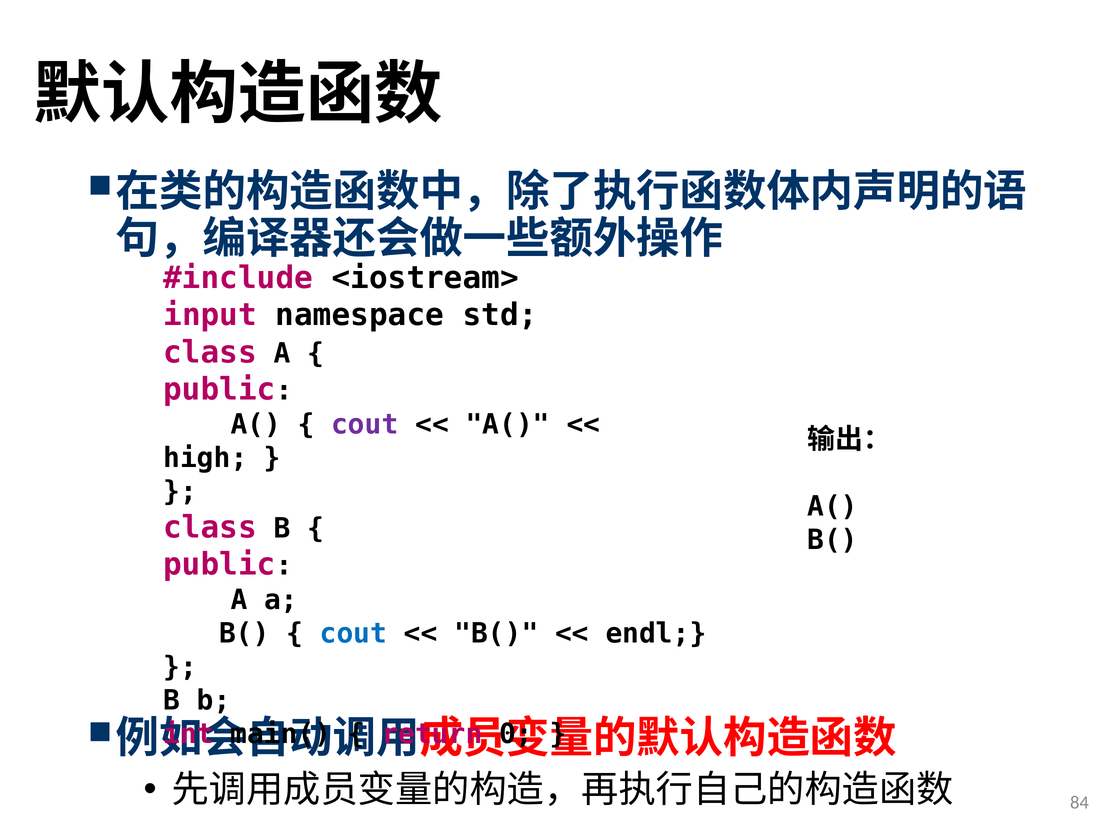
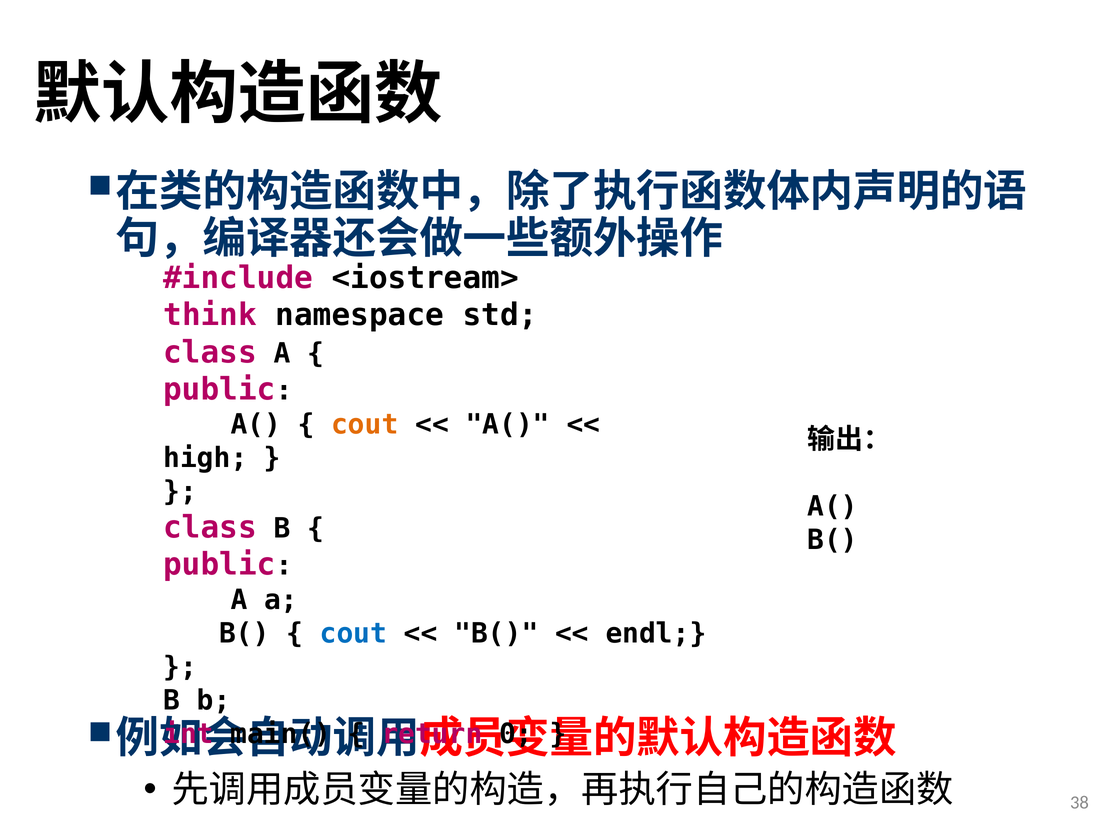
input: input -> think (210, 315)
cout colour: purple -> orange (365, 425)
84: 84 -> 38 (1080, 802)
